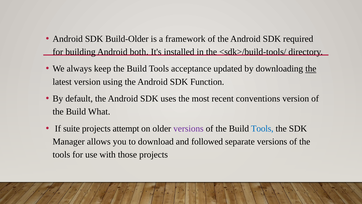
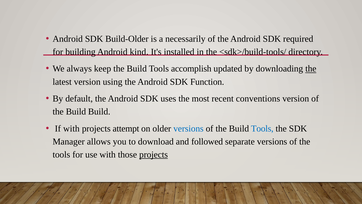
framework: framework -> necessarily (185, 39)
both: both -> kind (139, 52)
acceptance: acceptance -> accomplish (191, 69)
Build What: What -> Build (99, 111)
If suite: suite -> with (71, 128)
versions colour: purple -> blue (188, 128)
projects underline: none -> present (154, 154)
